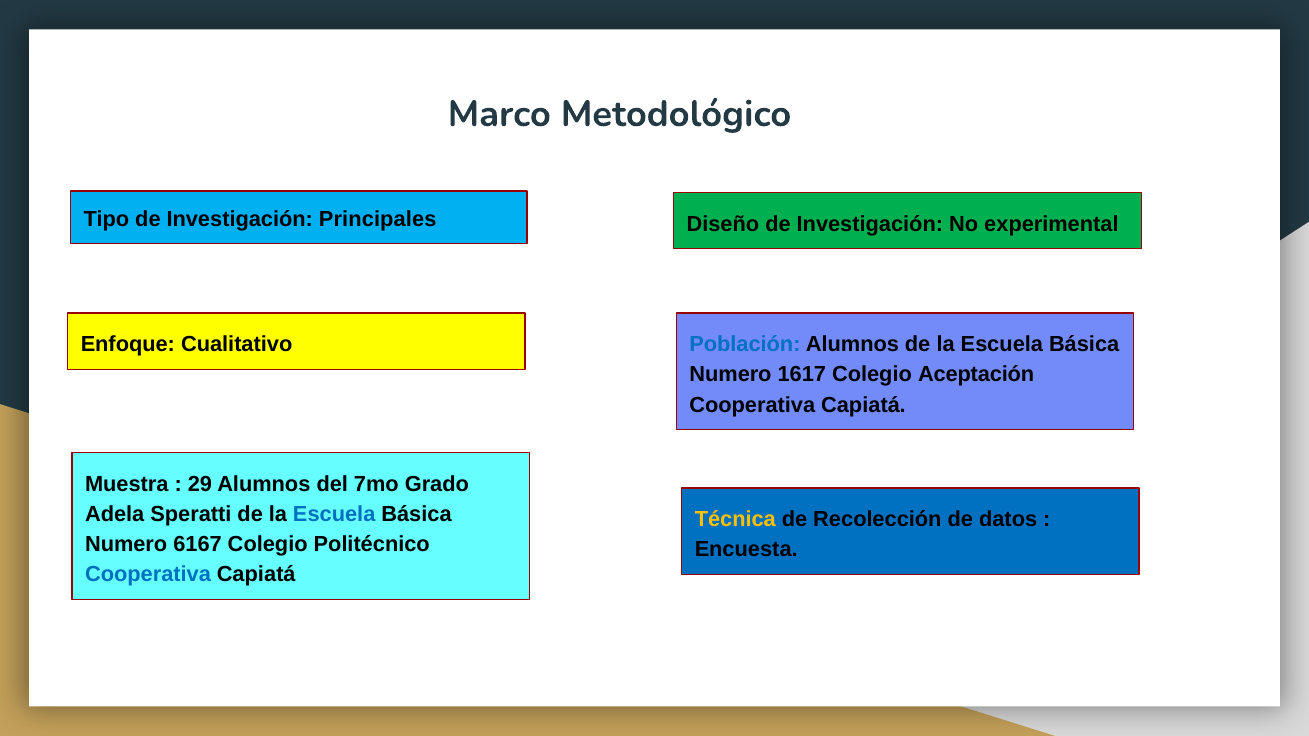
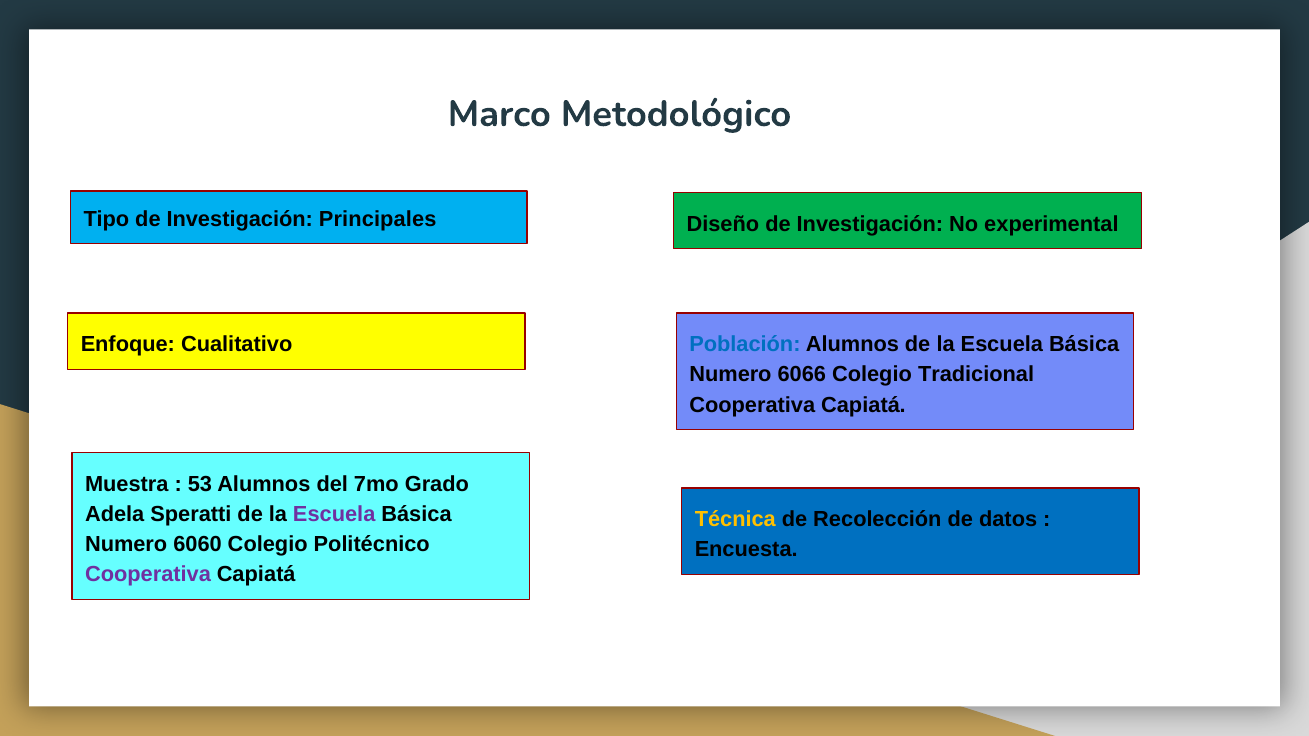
1617: 1617 -> 6066 (802, 375)
Aceptación: Aceptación -> Tradicional (976, 375)
29: 29 -> 53 (200, 485)
Escuela colour: blue -> purple (334, 515)
6167: 6167 -> 6060 (198, 545)
Cooperativa colour: blue -> purple (148, 575)
